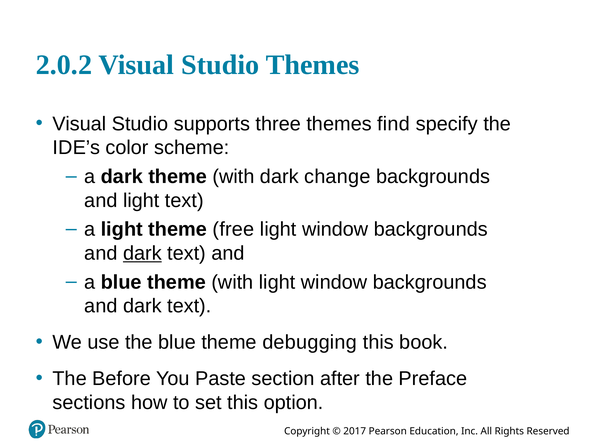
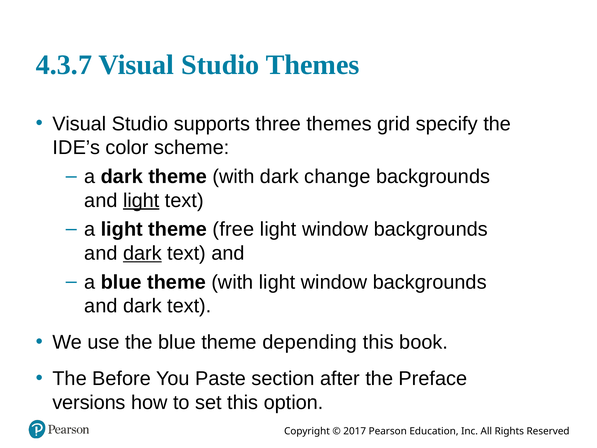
2.0.2: 2.0.2 -> 4.3.7 (64, 65)
find: find -> grid (394, 124)
light underline: none -> present (141, 200)
debugging: debugging -> depending (310, 342)
sections: sections -> versions (89, 402)
